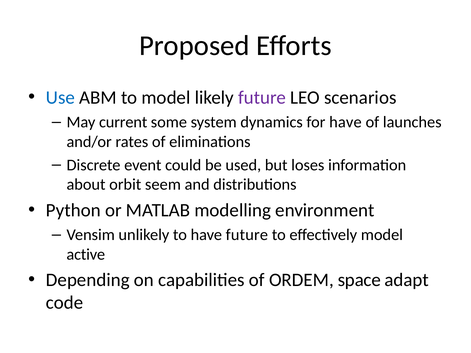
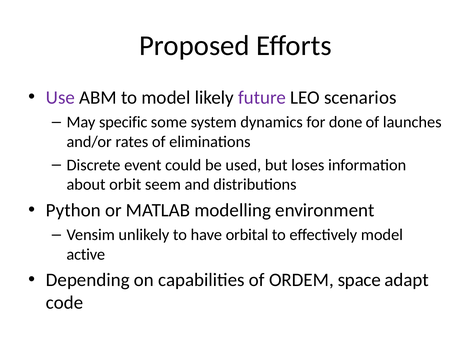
Use colour: blue -> purple (60, 97)
current: current -> specific (123, 122)
for have: have -> done (346, 122)
have future: future -> orbital (247, 235)
